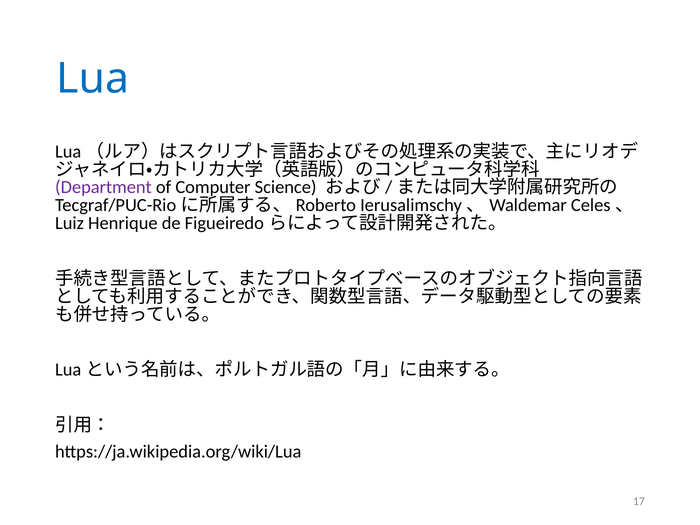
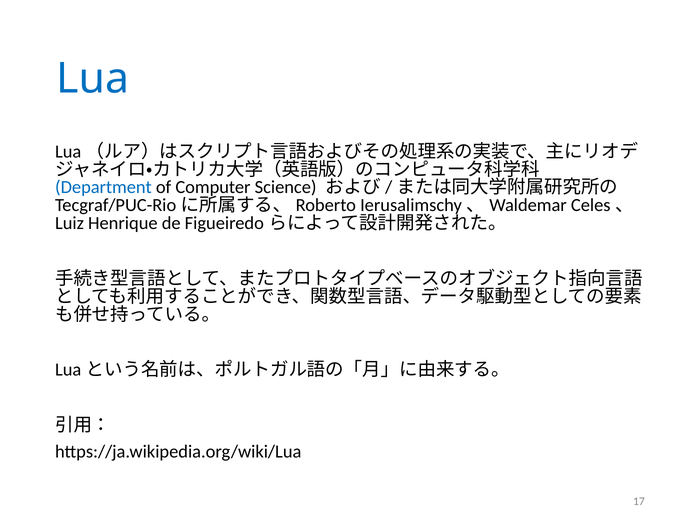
Department colour: purple -> blue (103, 187)
